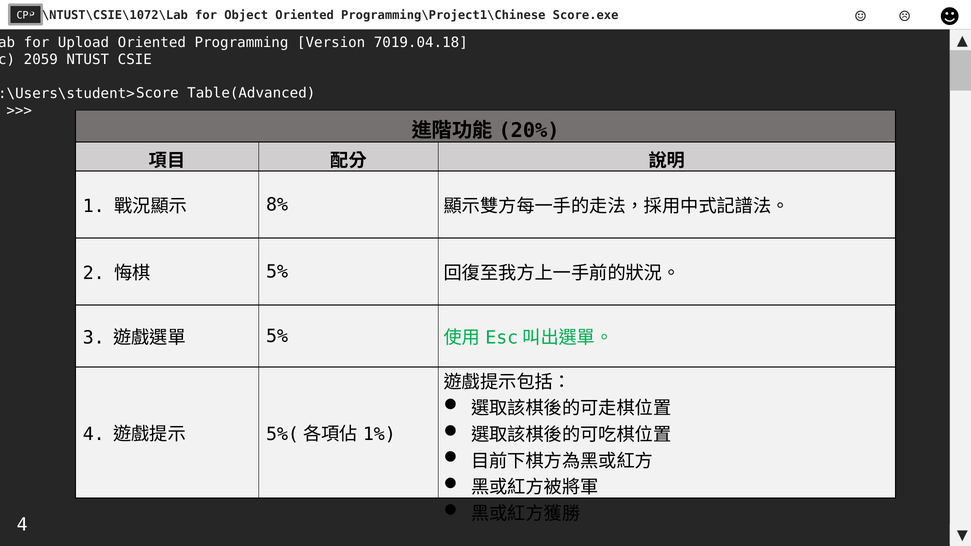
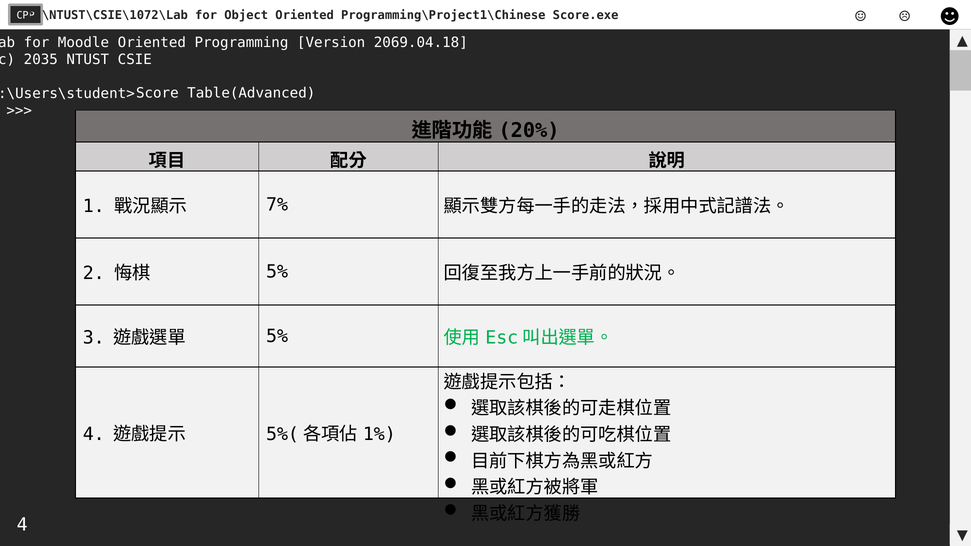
Upload: Upload -> Moodle (83, 42)
7019.04.18: 7019.04.18 -> 2069.04.18 (421, 42)
2059: 2059 -> 2035 (41, 59)
8%: 8% -> 7% (277, 205)
